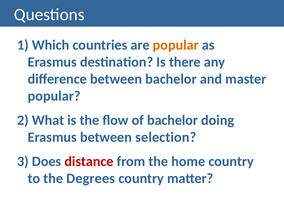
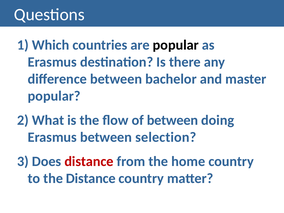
popular colour: orange -> black (176, 45)
of bachelor: bachelor -> between (173, 120)
the Degrees: Degrees -> Distance (91, 178)
